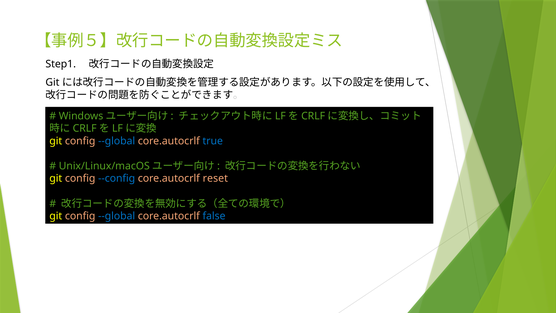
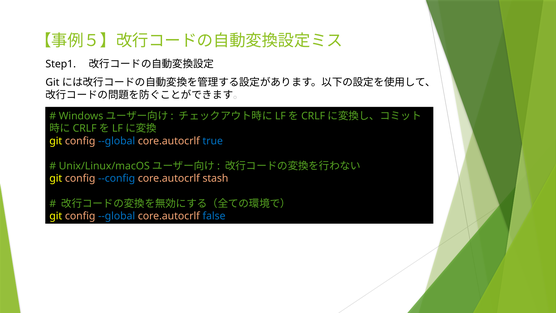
reset: reset -> stash (215, 178)
